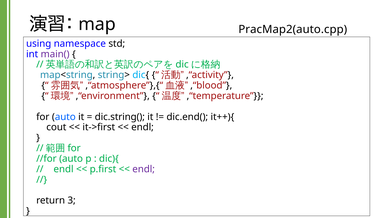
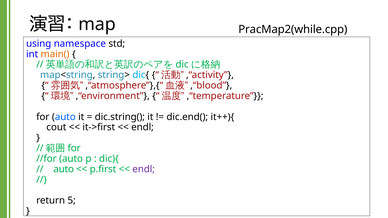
PracMap2(auto.cpp: PracMap2(auto.cpp -> PracMap2(while.cpp (293, 29)
main( colour: purple -> orange (55, 54)
endl: endl -> auto (64, 169)
3: 3 -> 5 (72, 201)
